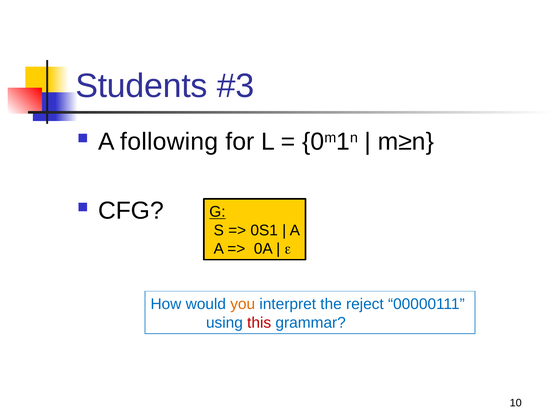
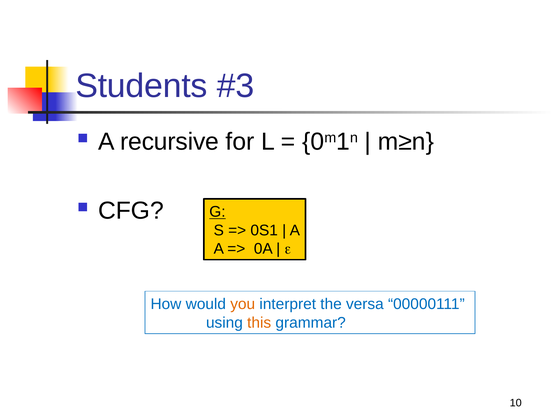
following: following -> recursive (169, 142)
reject: reject -> versa (365, 304)
this colour: red -> orange (259, 323)
